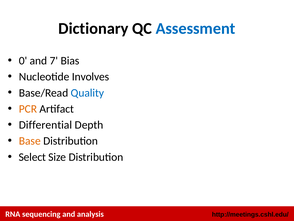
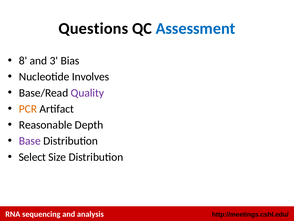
Dictionary: Dictionary -> Questions (93, 28)
0: 0 -> 8 (23, 61)
7: 7 -> 3 (54, 61)
Quality colour: blue -> purple (87, 93)
Differential: Differential -> Reasonable (46, 125)
Base colour: orange -> purple (30, 141)
